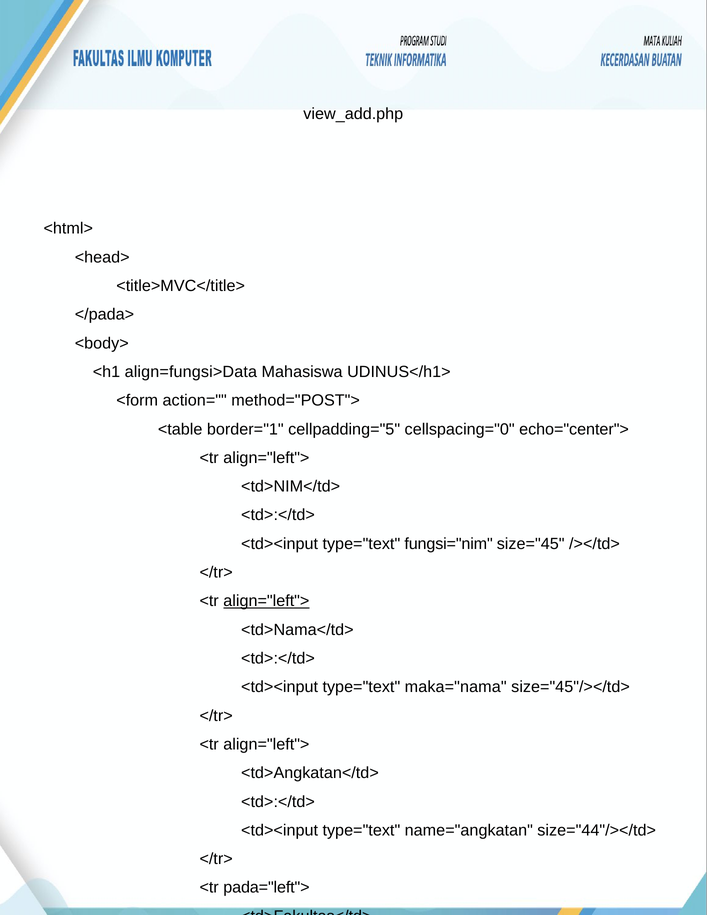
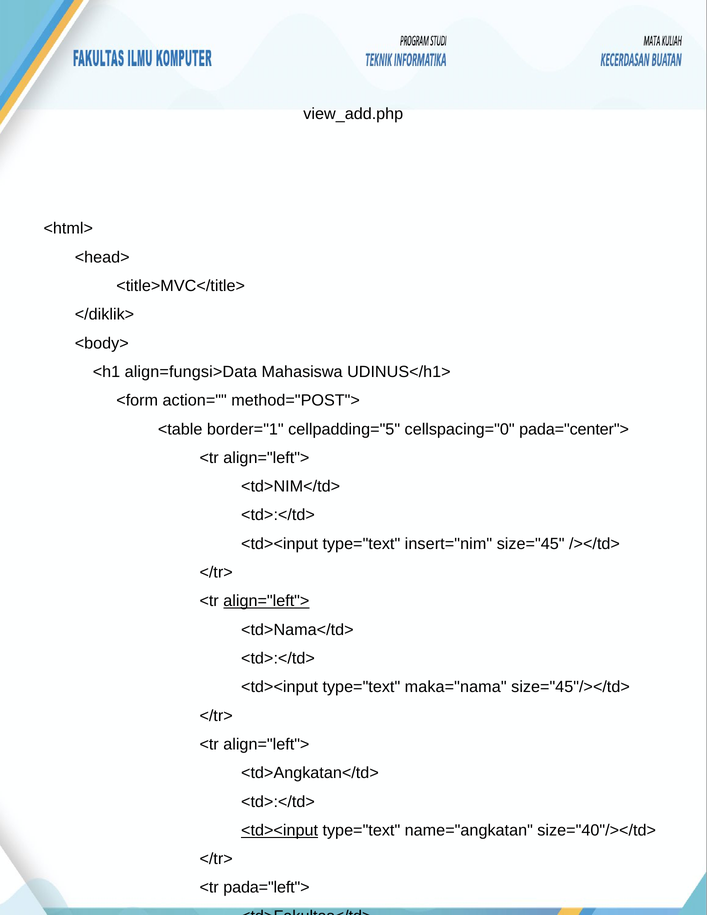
</pada>: </pada> -> </diklik> (104, 315)
echo="center">: echo="center"> -> pada="center"> (574, 429)
fungsi="nim: fungsi="nim -> insert="nim (448, 544)
<td><input underline: none -> present (280, 830)
size="44"/></td>: size="44"/></td> -> size="40"/></td> (597, 830)
